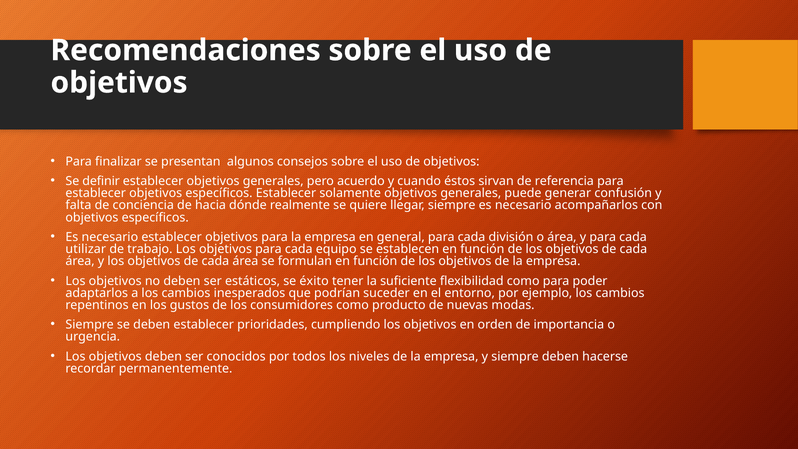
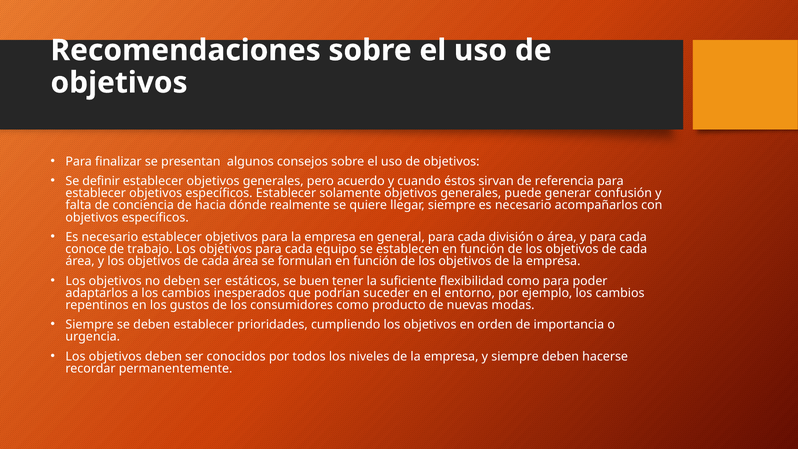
utilizar: utilizar -> conoce (86, 249)
éxito: éxito -> buen (314, 281)
